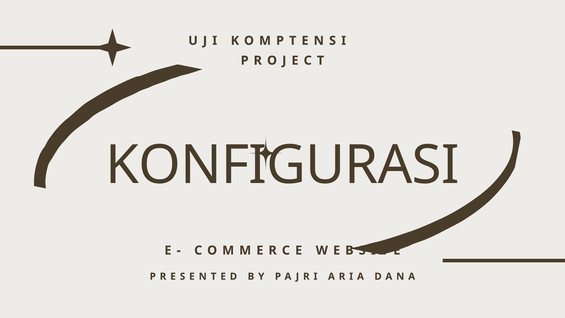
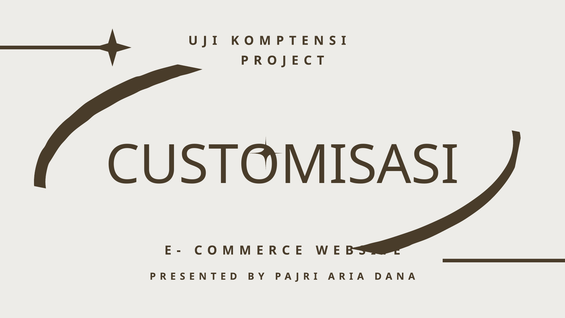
KONFIGURASI: KONFIGURASI -> CUSTOMISASI (282, 165)
